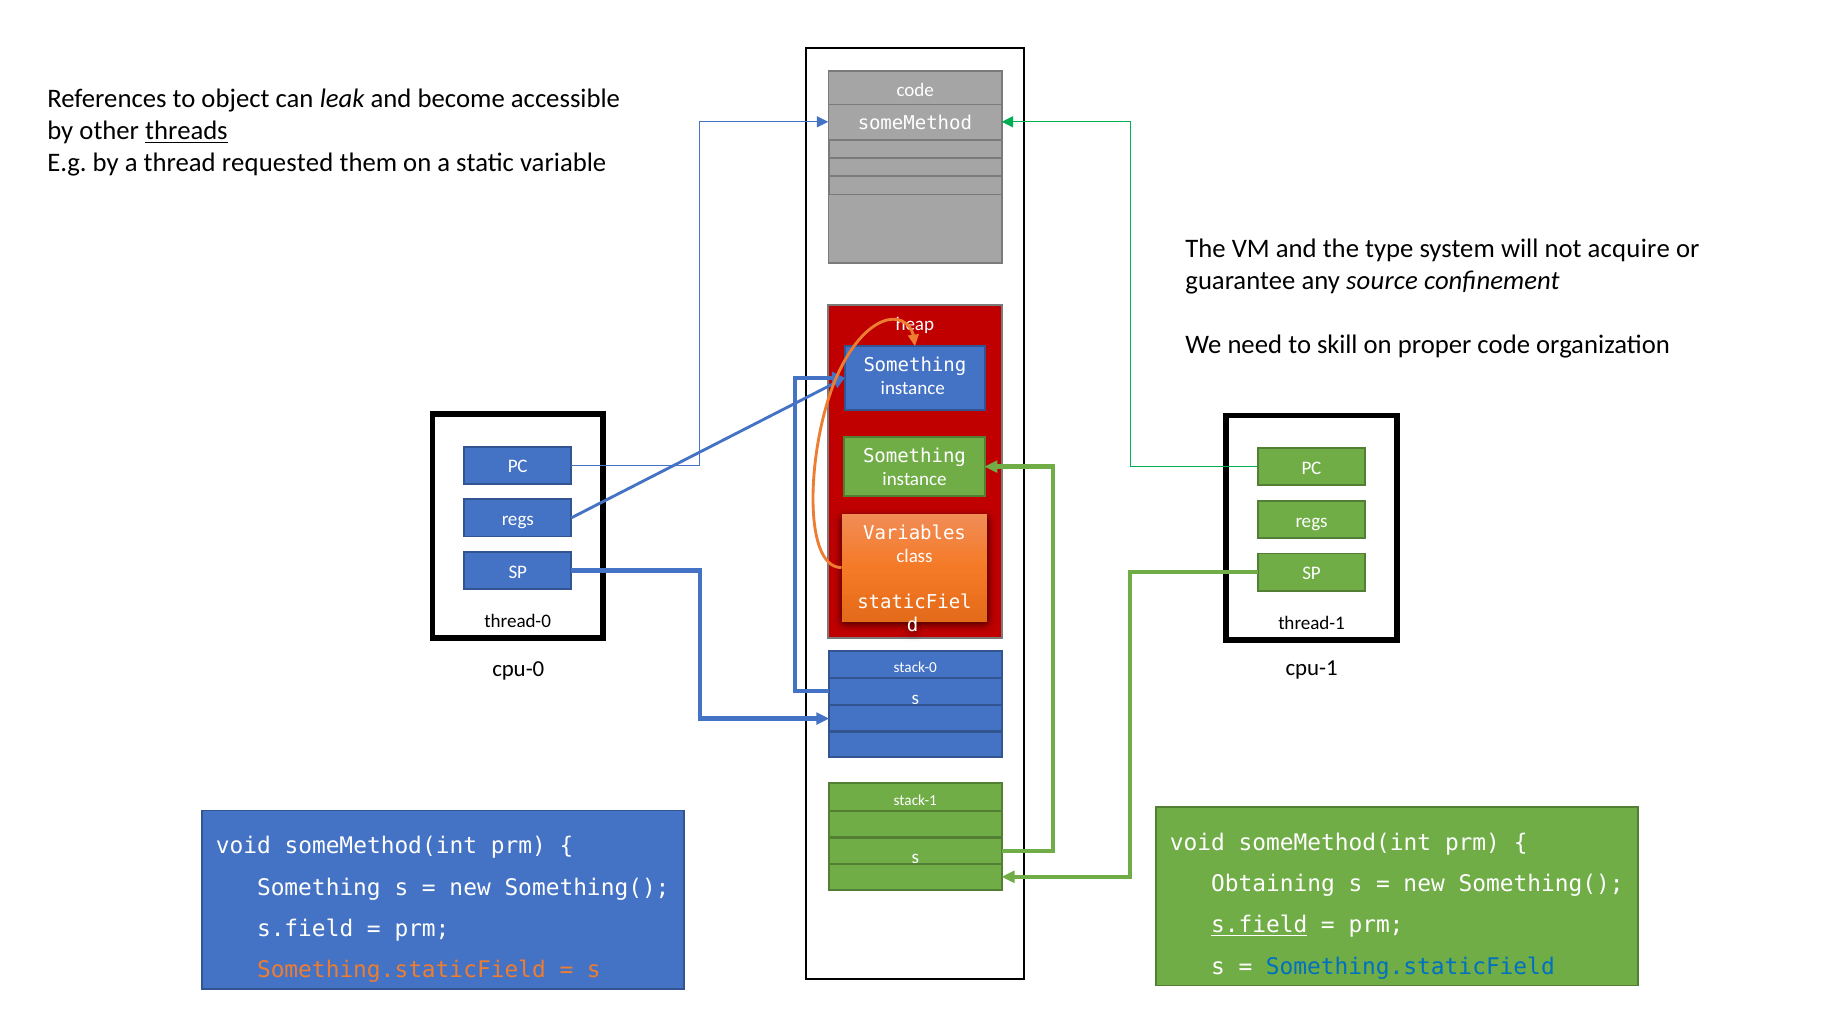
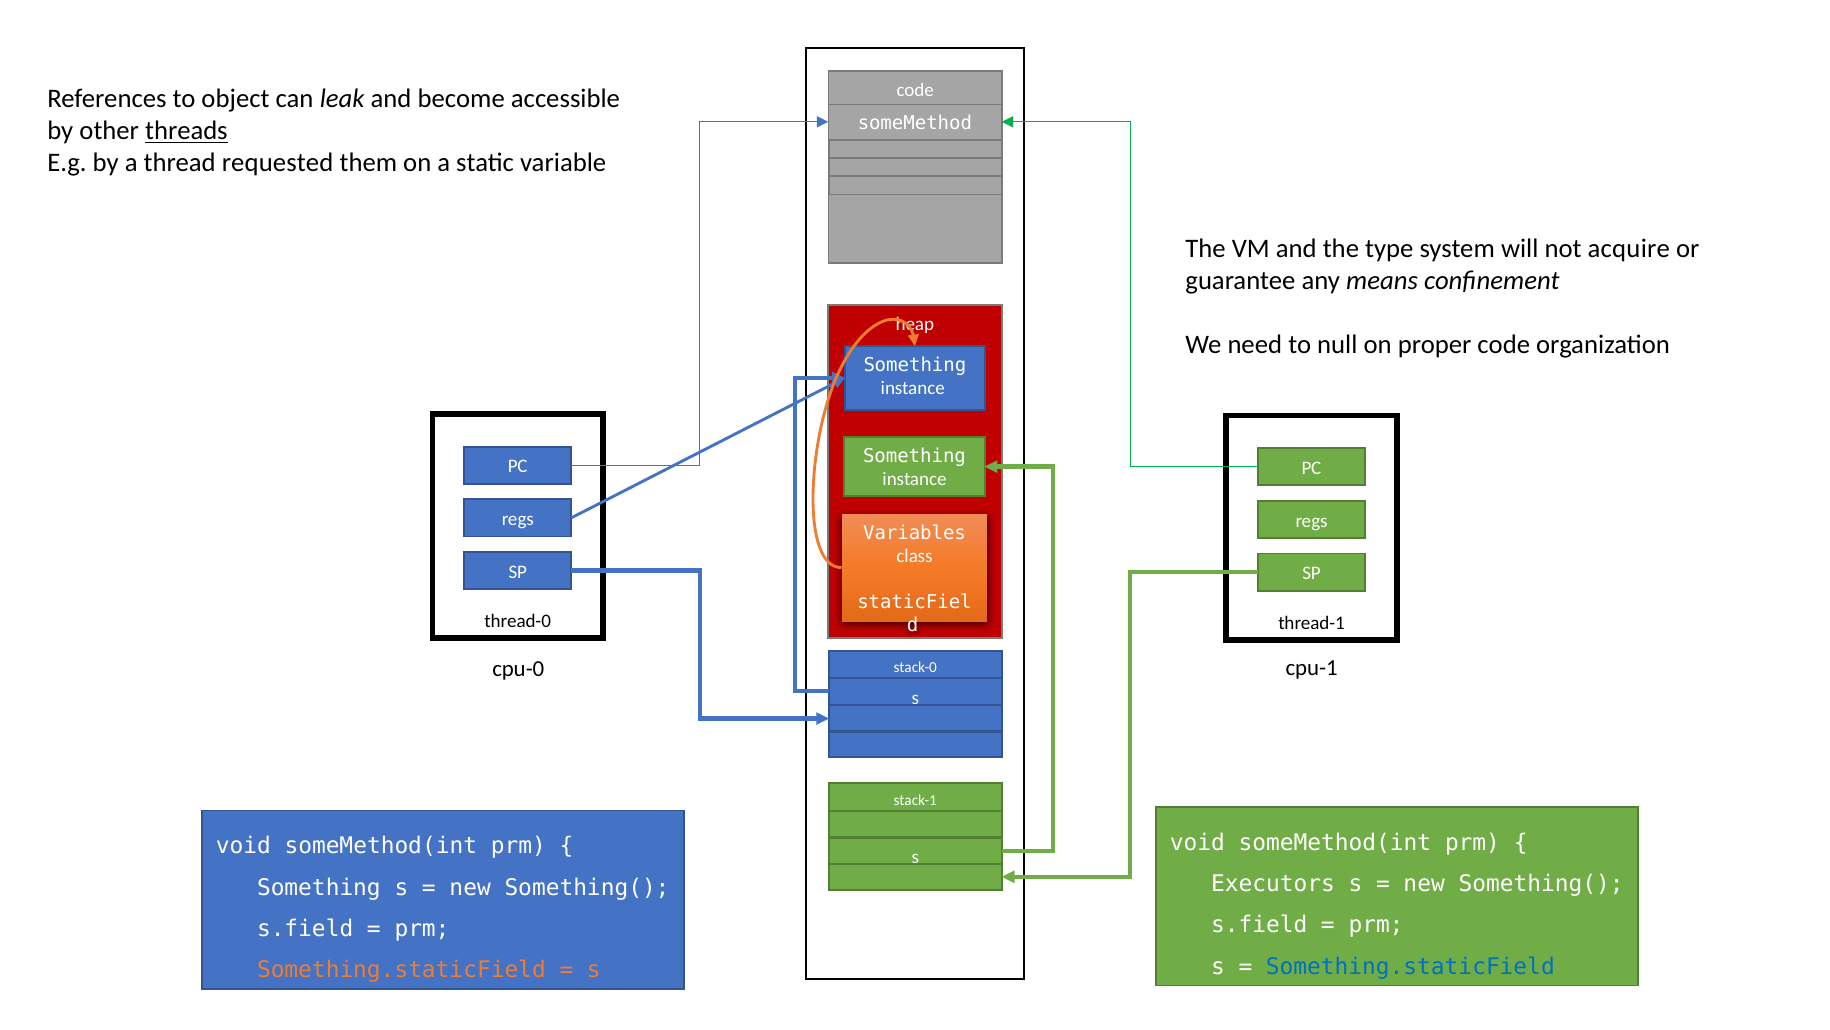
source: source -> means (1382, 281)
skill: skill -> null (1337, 345)
Obtaining: Obtaining -> Executors (1273, 884)
s.field underline: present -> none (1259, 925)
